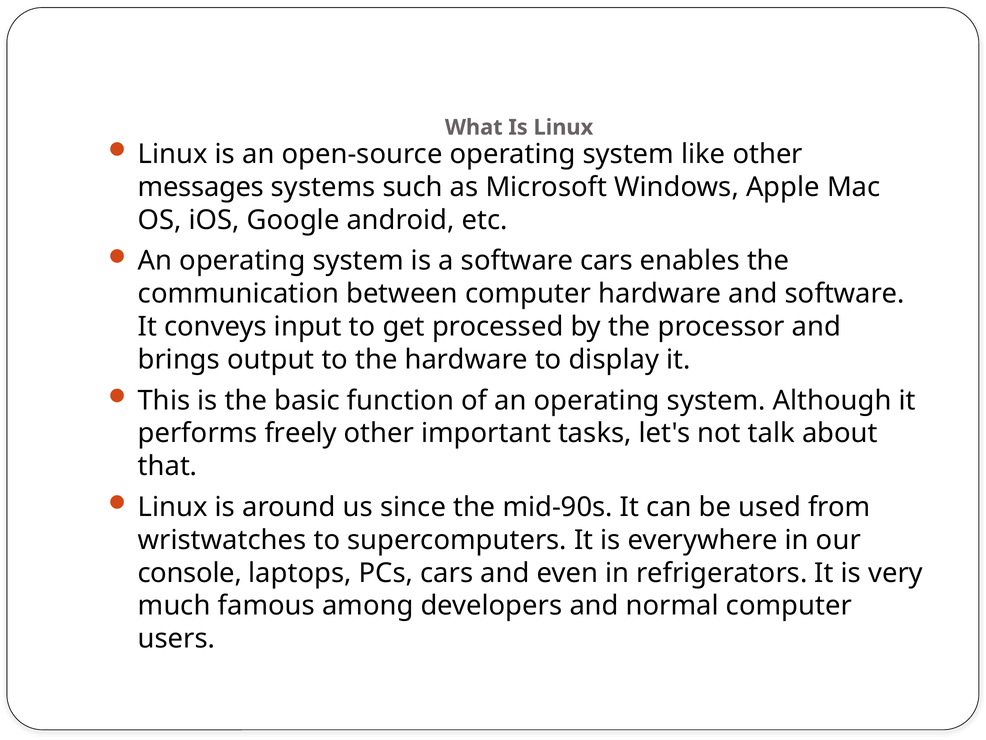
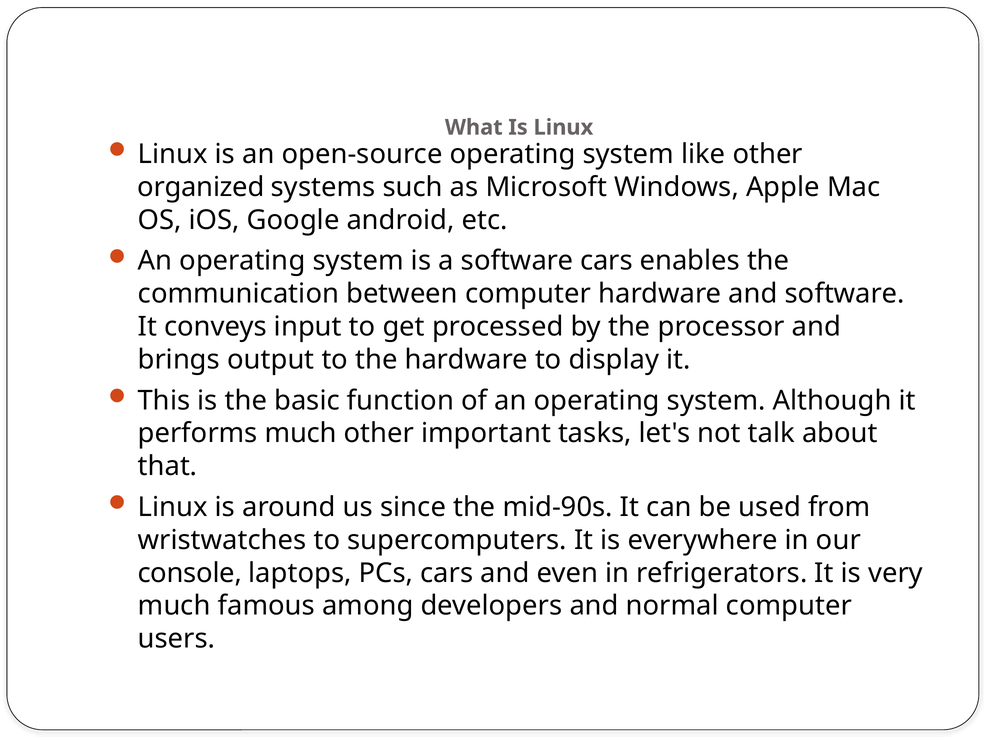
messages: messages -> organized (201, 187)
performs freely: freely -> much (301, 433)
